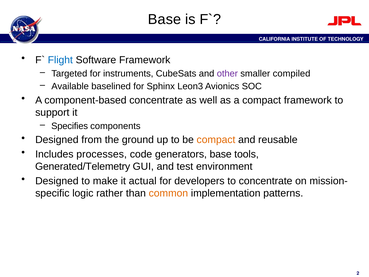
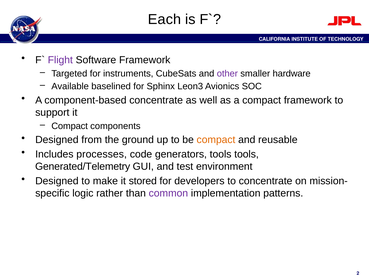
Base: Base -> Each (165, 19)
Flight colour: blue -> purple (60, 60)
compiled: compiled -> hardware (292, 73)
Specifies: Specifies -> Compact (70, 126)
generators base: base -> tools (221, 154)
actual: actual -> stored (143, 181)
common colour: orange -> purple (168, 193)
